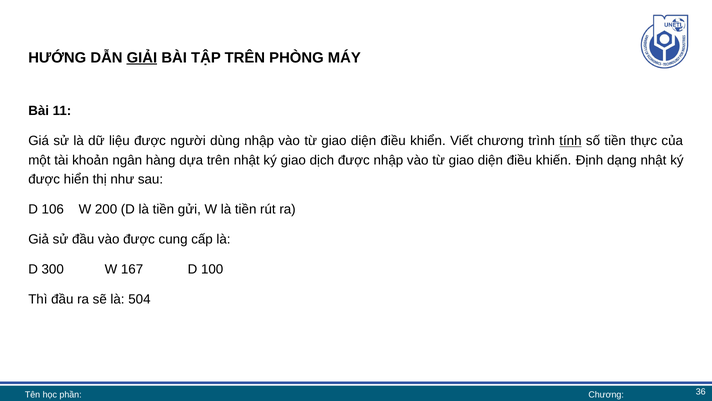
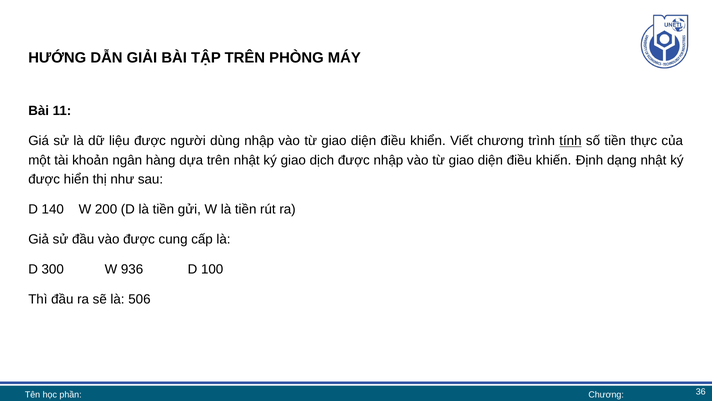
GIẢI underline: present -> none (142, 58)
106: 106 -> 140 (53, 209)
167: 167 -> 936 (132, 269)
504: 504 -> 506 (139, 299)
